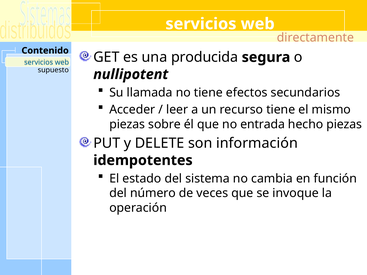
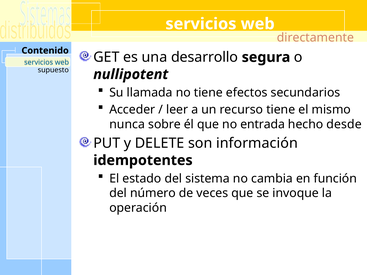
producida: producida -> desarrollo (205, 57)
piezas: piezas -> nunca (127, 124)
hecho piezas: piezas -> desde (344, 124)
